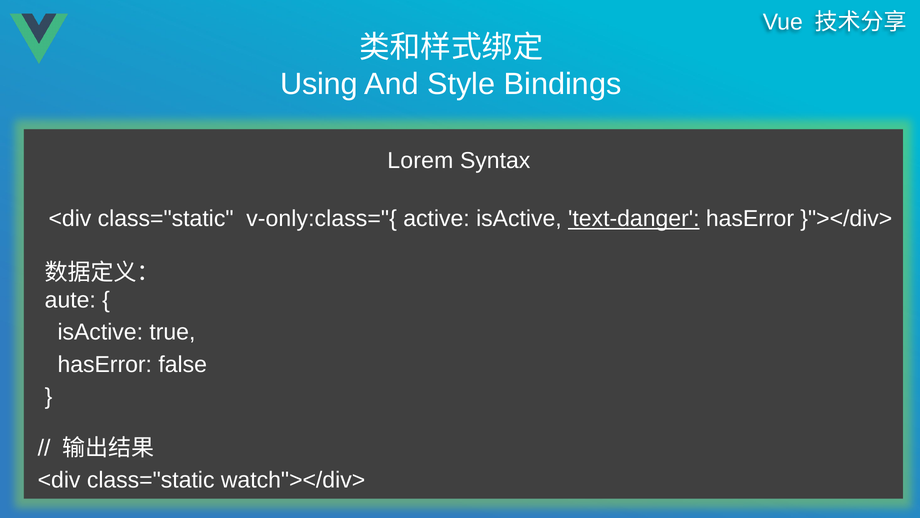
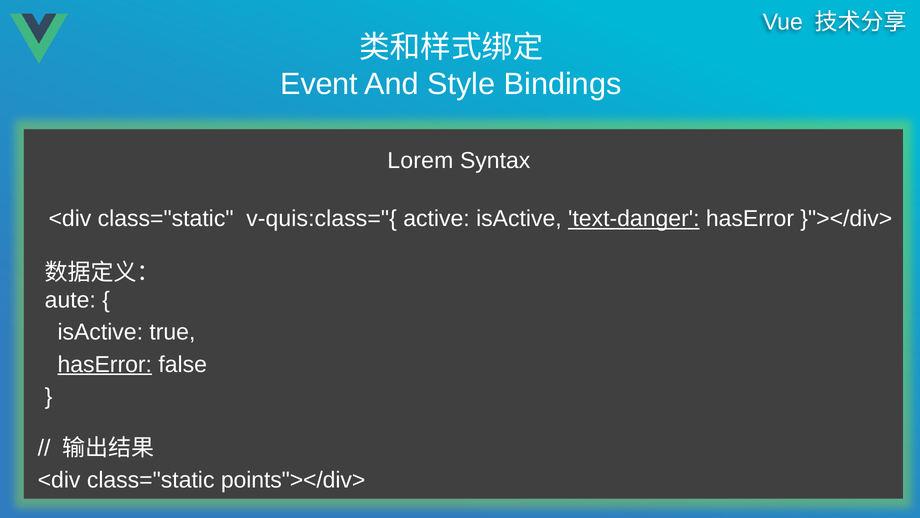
Using: Using -> Event (319, 84)
v-only:class="{: v-only:class="{ -> v-quis:class="{ (322, 219)
hasError underline: none -> present (105, 364)
watch"></div>: watch"></div> -> points"></div> (293, 480)
